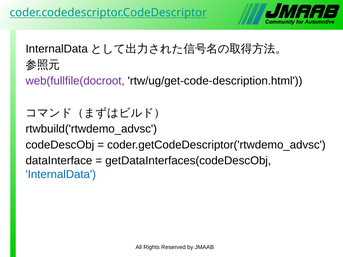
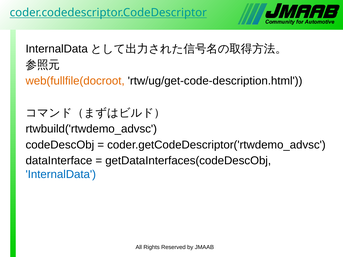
web(fullfile(docroot colour: purple -> orange (75, 81)
